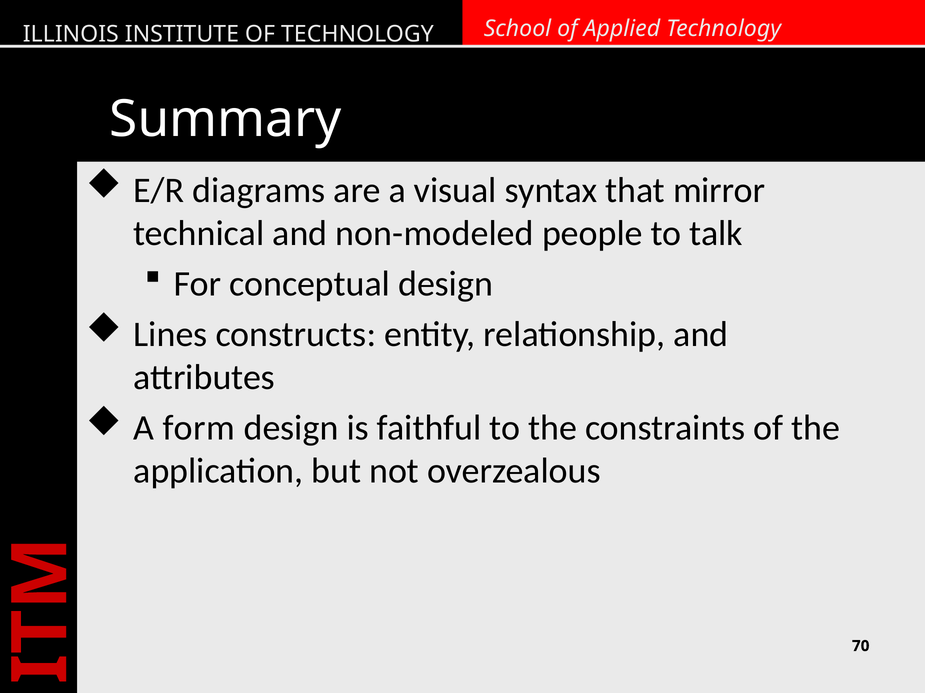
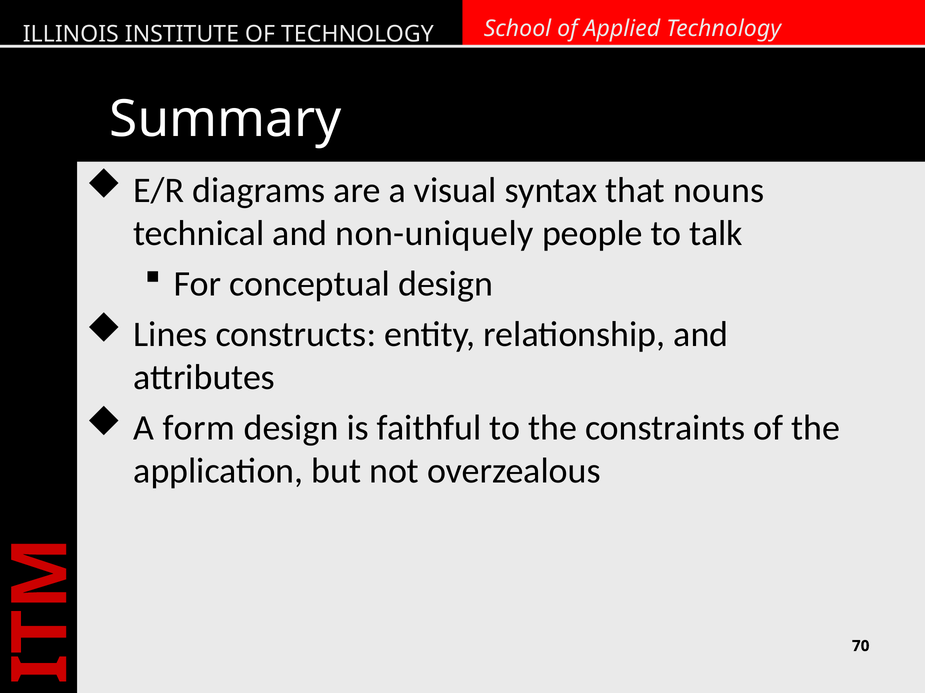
mirror: mirror -> nouns (719, 191)
non-modeled: non-modeled -> non-uniquely (434, 234)
